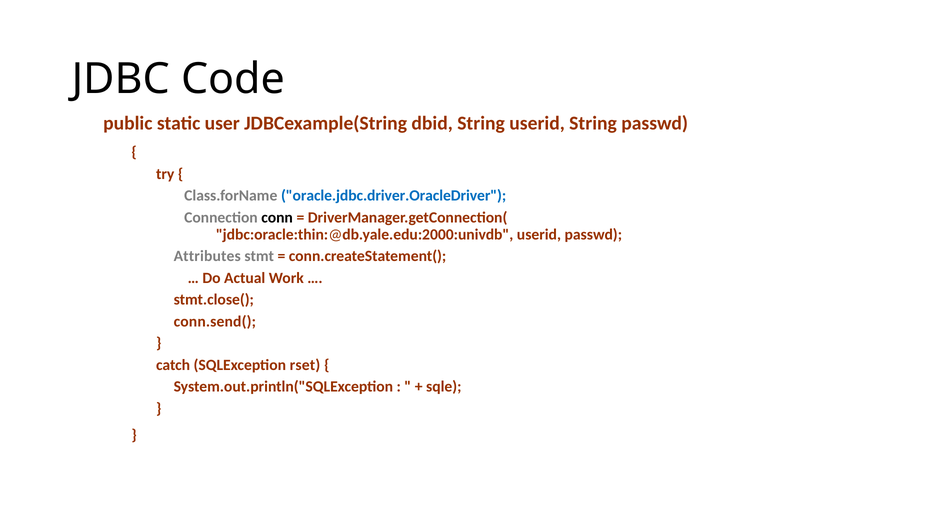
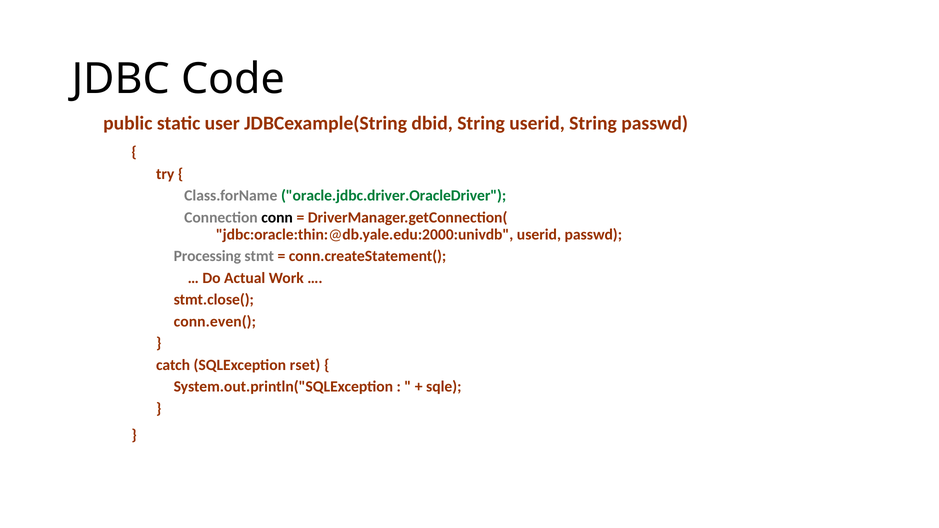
oracle.jdbc.driver.OracleDriver colour: blue -> green (394, 196)
Attributes: Attributes -> Processing (207, 256)
conn.send(: conn.send( -> conn.even( (215, 322)
